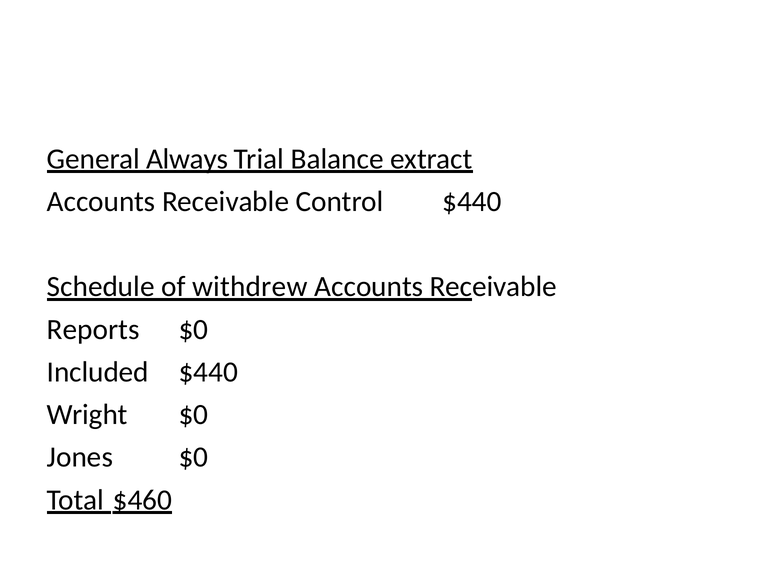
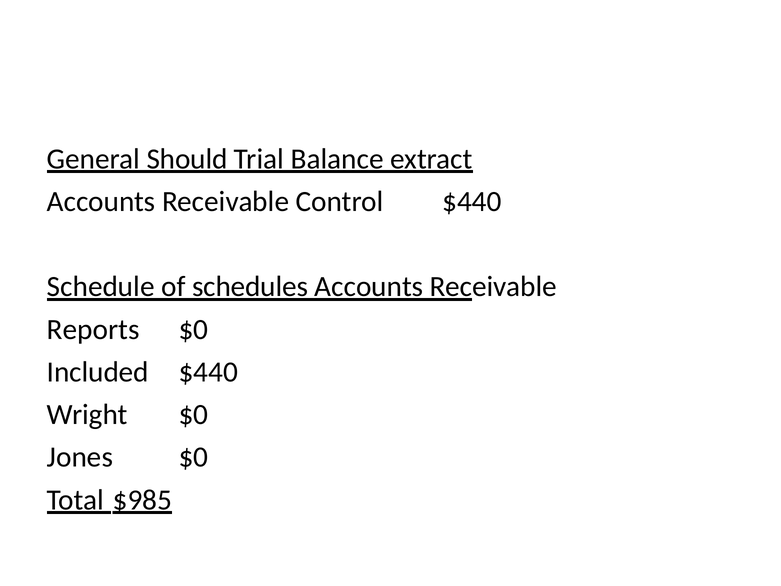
Always: Always -> Should (187, 159)
withdrew: withdrew -> schedules (250, 287)
$460: $460 -> $985 (142, 500)
